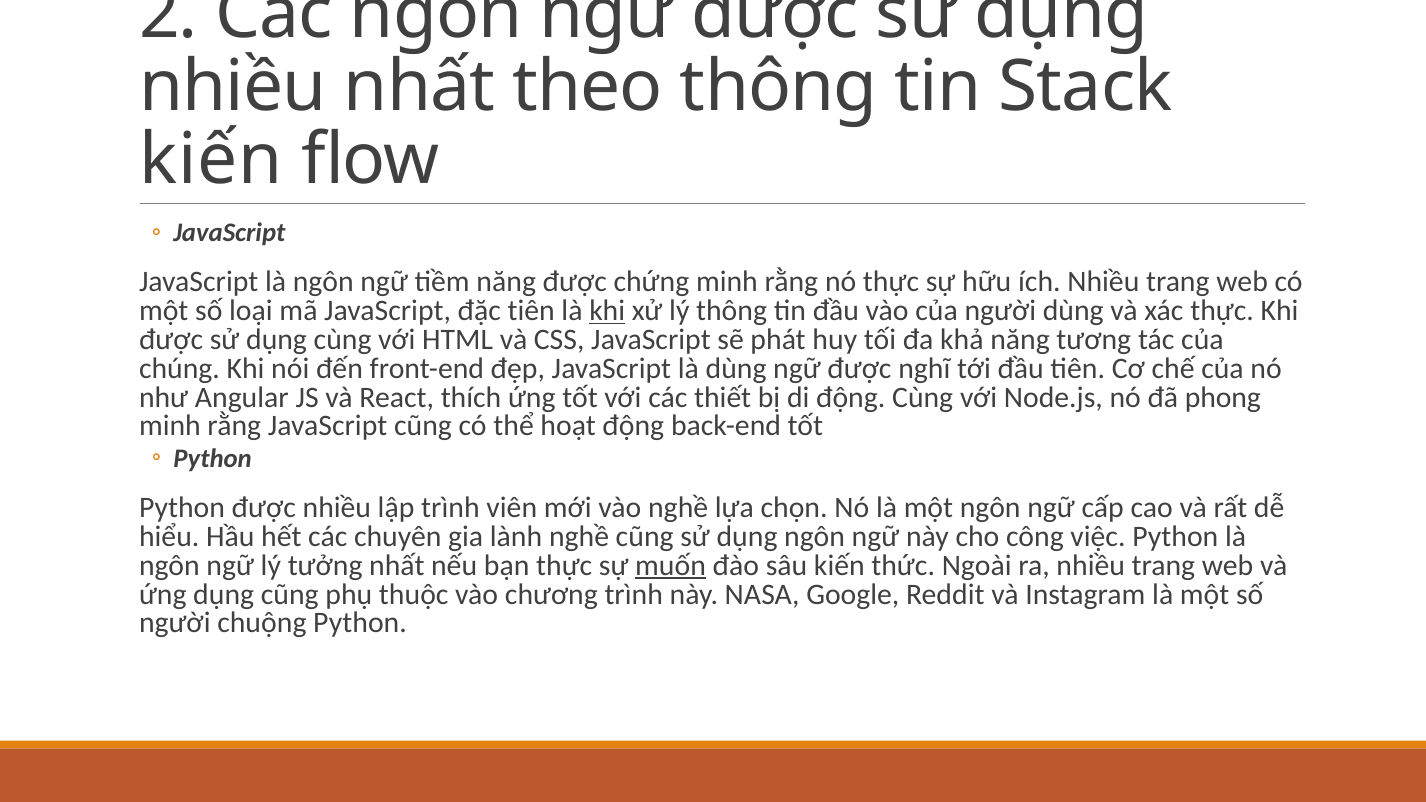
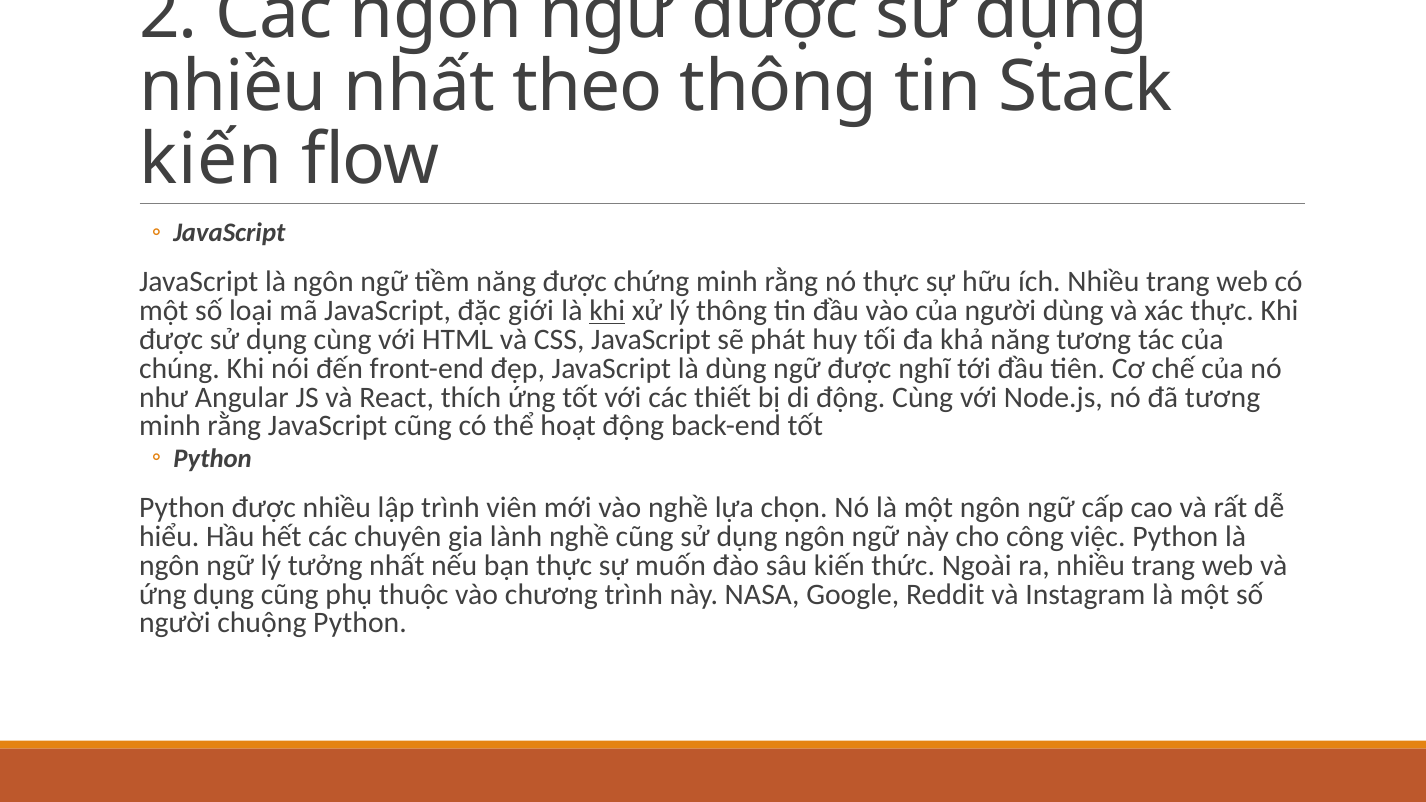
đặc tiên: tiên -> giới (531, 311)
đã phong: phong -> tương (1223, 397)
muốn underline: present -> none (671, 565)
